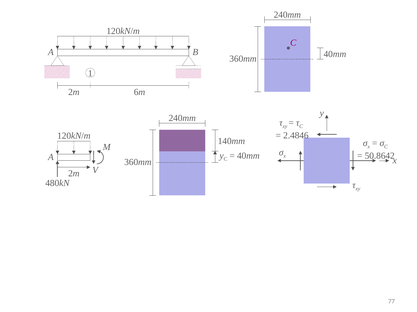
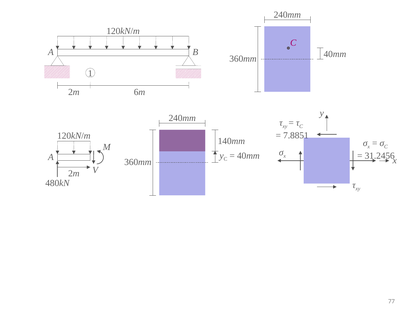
2.4846: 2.4846 -> 7.8851 (296, 136)
50.8642: 50.8642 -> 31.2456 (380, 156)
